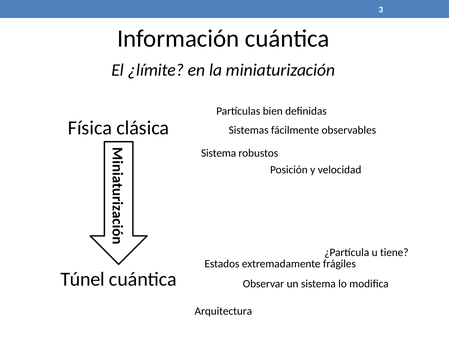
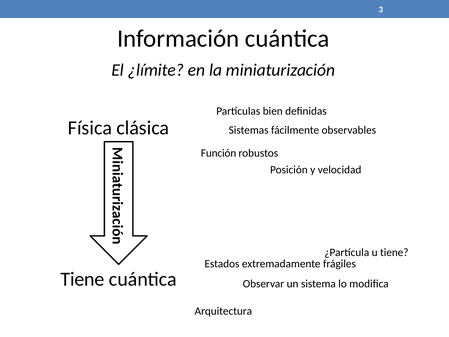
Sistema: Sistema -> Función (219, 153)
Túnel: Túnel -> Tiene (83, 279)
